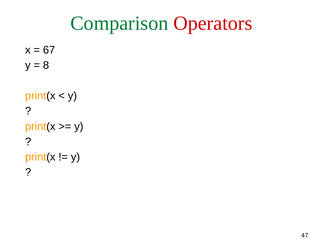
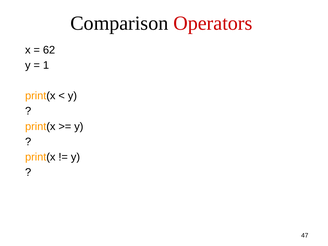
Comparison colour: green -> black (119, 23)
67: 67 -> 62 (49, 50)
8: 8 -> 1 (46, 65)
